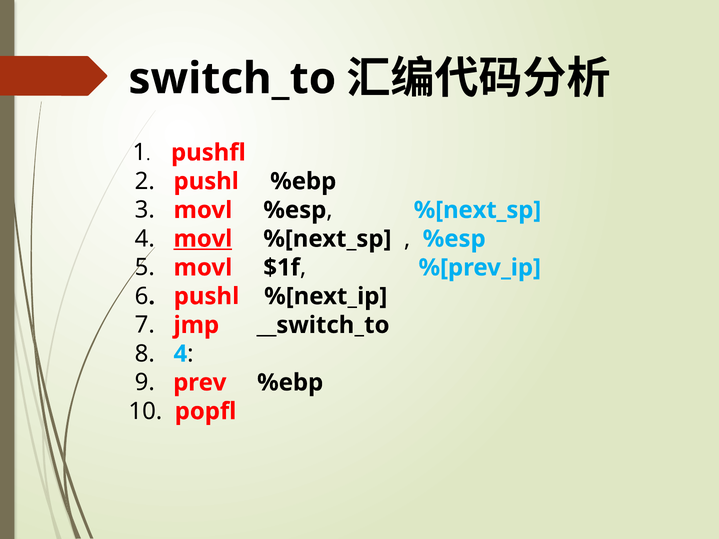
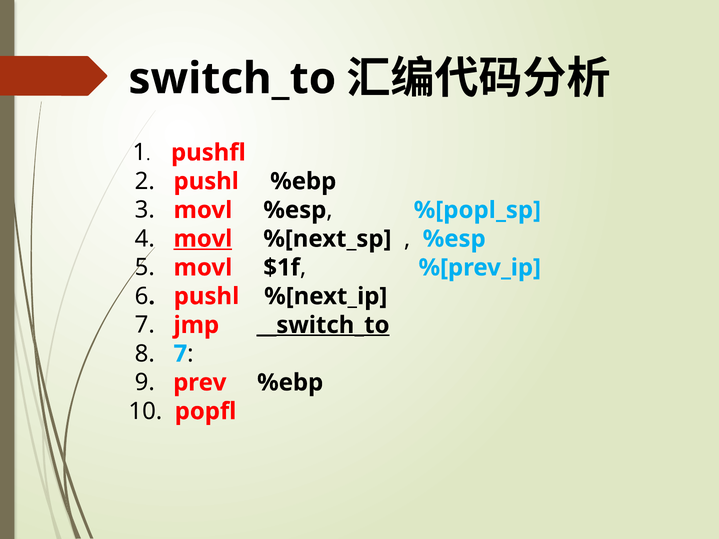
%[next_sp: %[next_sp -> %[popl_sp (477, 210)
__switch_to underline: none -> present (323, 325)
8 4: 4 -> 7 (180, 354)
